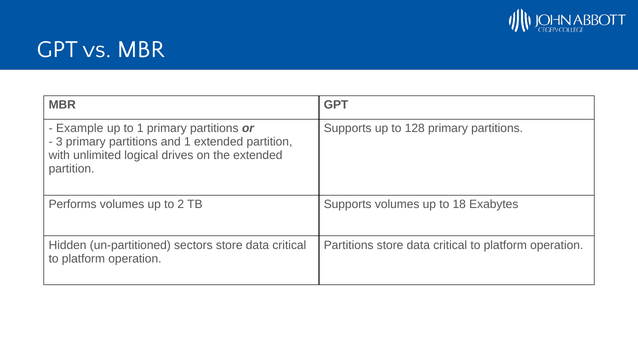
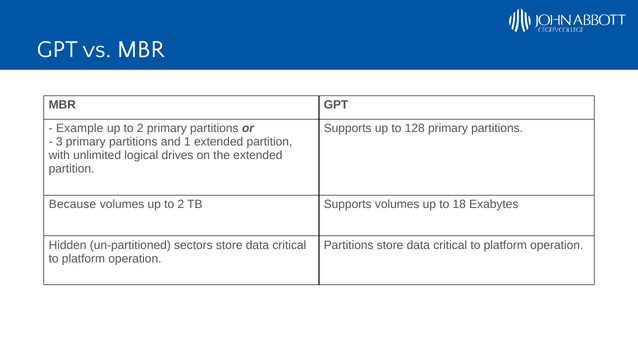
1: 1 -> 2 (140, 128)
Performs: Performs -> Because (72, 204)
